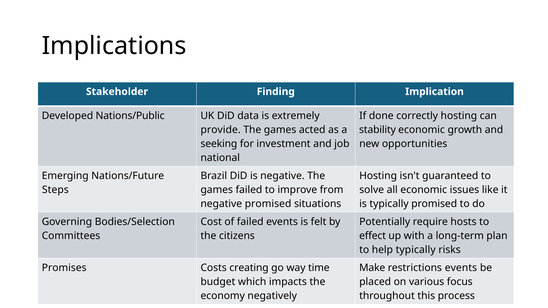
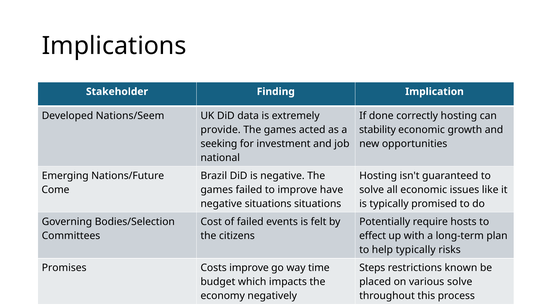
Nations/Public: Nations/Public -> Nations/Seem (130, 116)
Steps: Steps -> Come (55, 190)
from: from -> have (332, 190)
negative promised: promised -> situations (268, 204)
Costs creating: creating -> improve (249, 268)
Make: Make -> Steps (372, 268)
restrictions events: events -> known (461, 268)
various focus: focus -> solve (460, 282)
